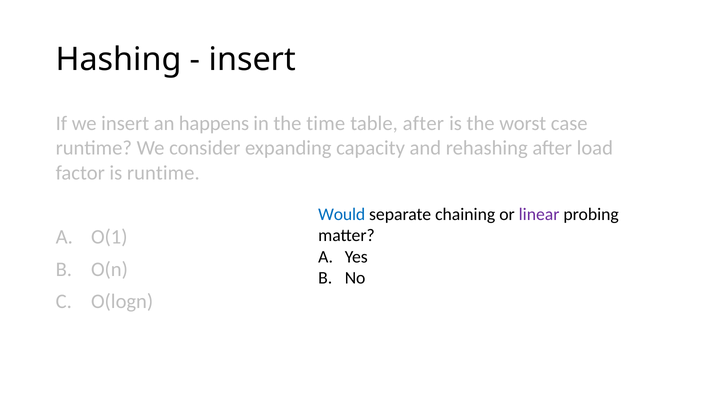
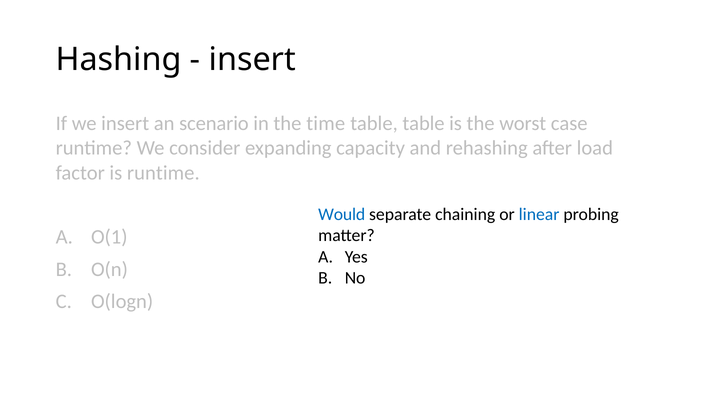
happens: happens -> scenario (214, 123)
table after: after -> table (424, 123)
linear colour: purple -> blue (539, 214)
